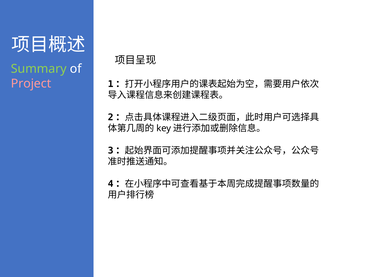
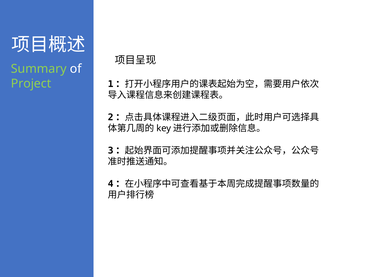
Project colour: pink -> light green (31, 84)
